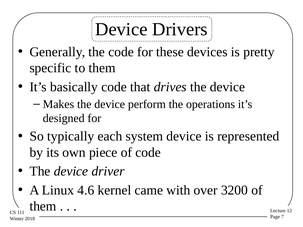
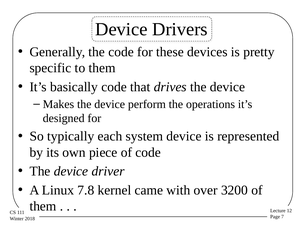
4.6: 4.6 -> 7.8 (86, 190)
